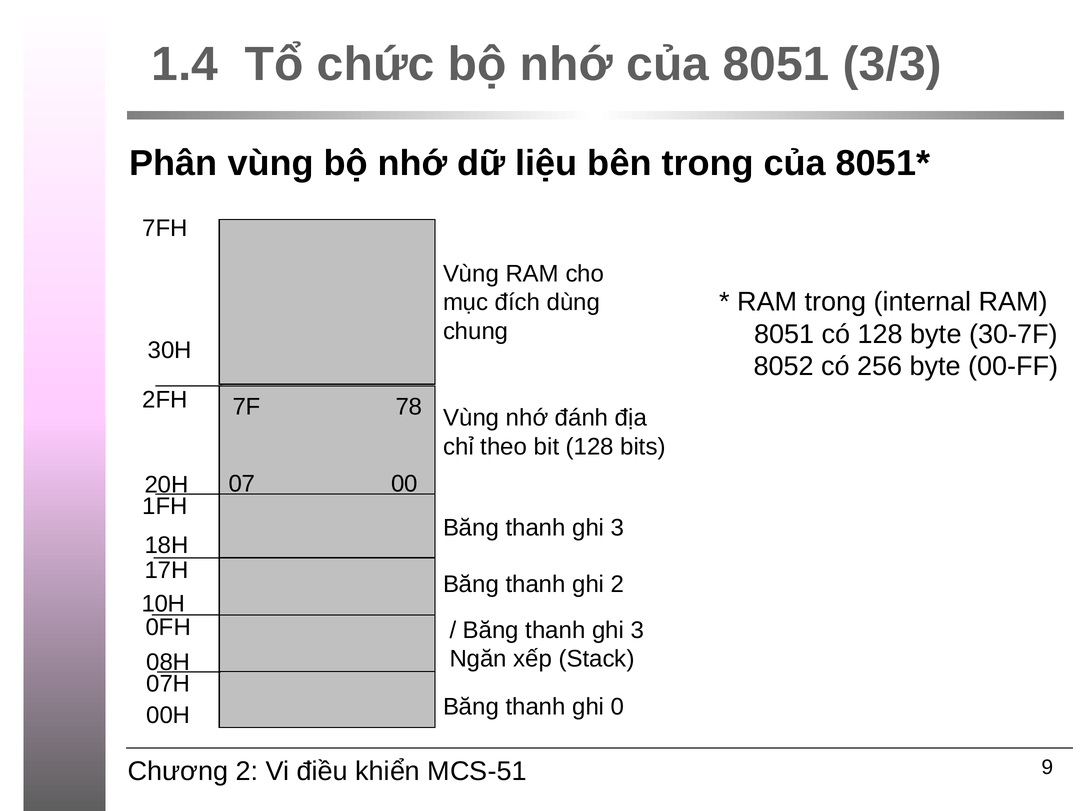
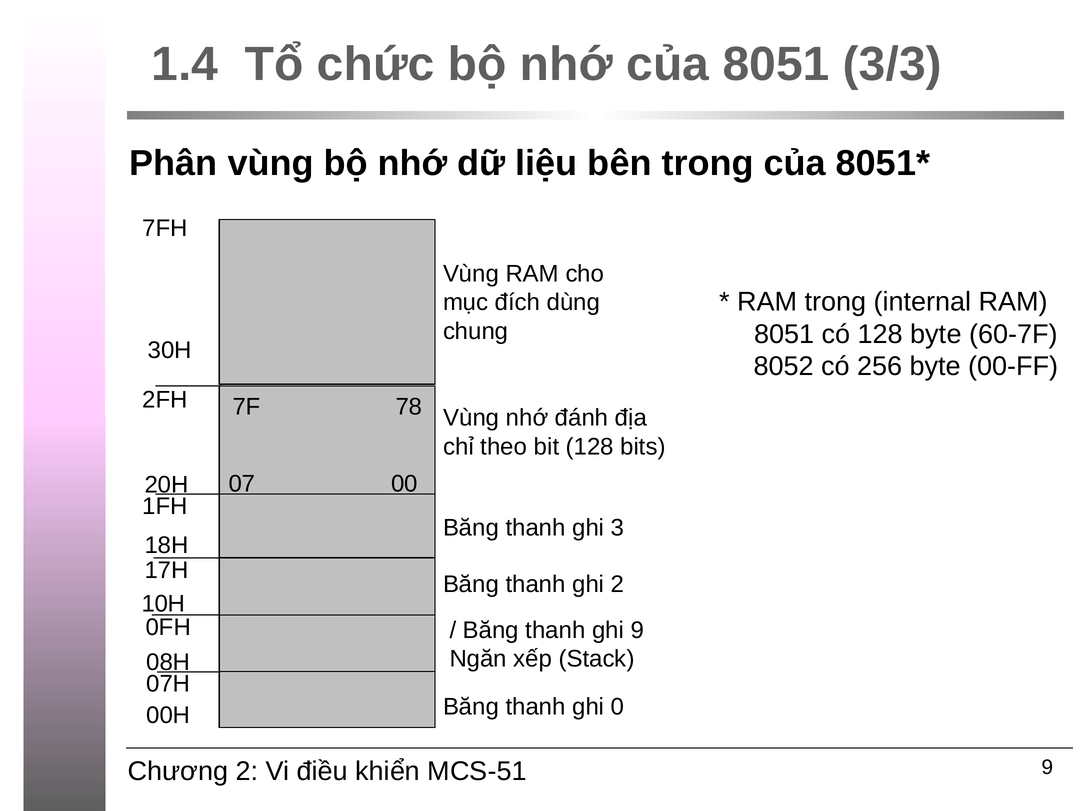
30-7F: 30-7F -> 60-7F (1013, 334)
3: 3 -> 9 (637, 630)
